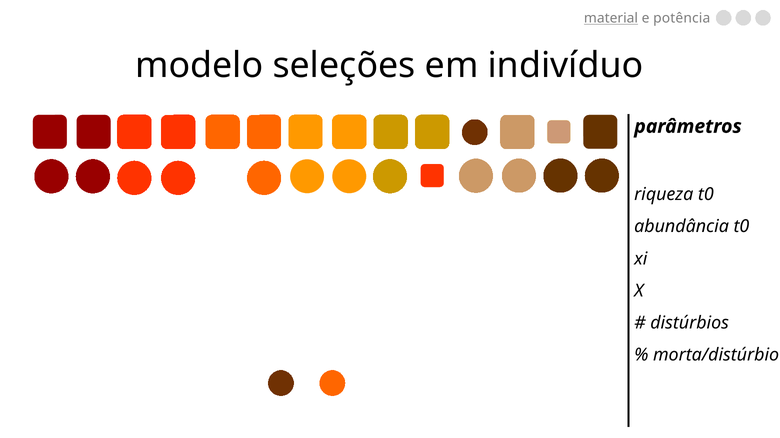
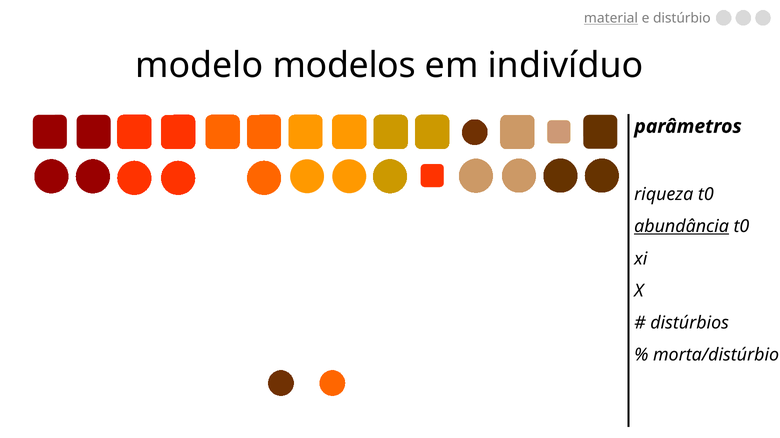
potência: potência -> distúrbio (682, 18)
seleções: seleções -> modelos (344, 66)
abundância underline: none -> present (682, 227)
